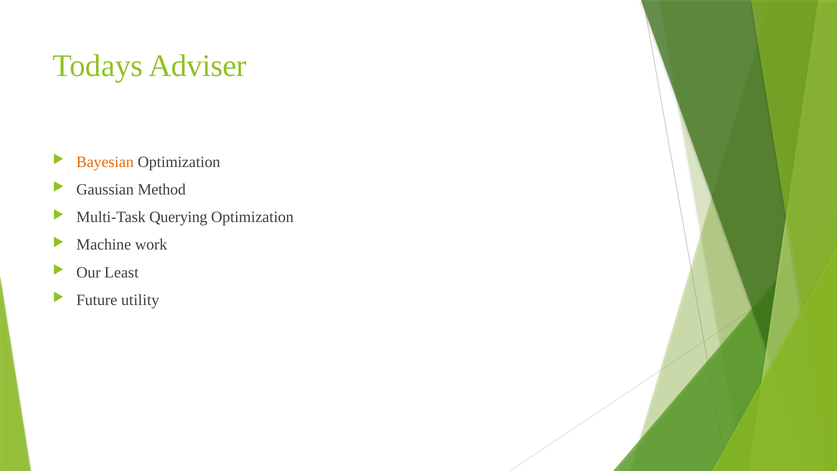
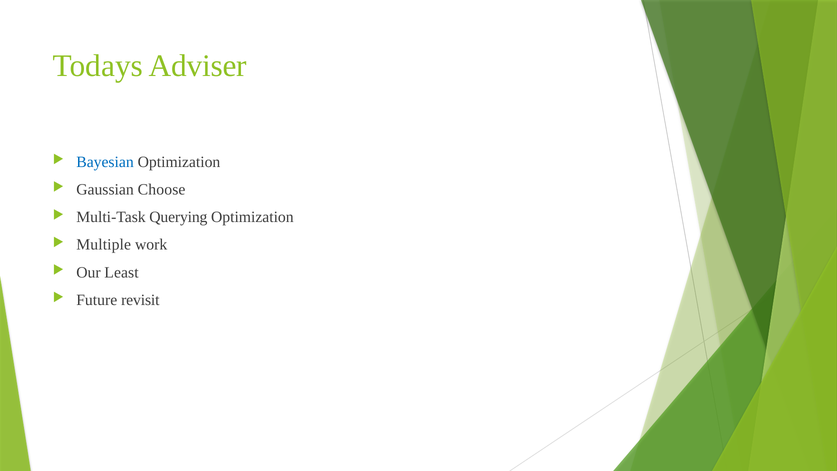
Bayesian colour: orange -> blue (105, 162)
Method: Method -> Choose (162, 190)
Machine: Machine -> Multiple (104, 245)
utility: utility -> revisit (140, 300)
